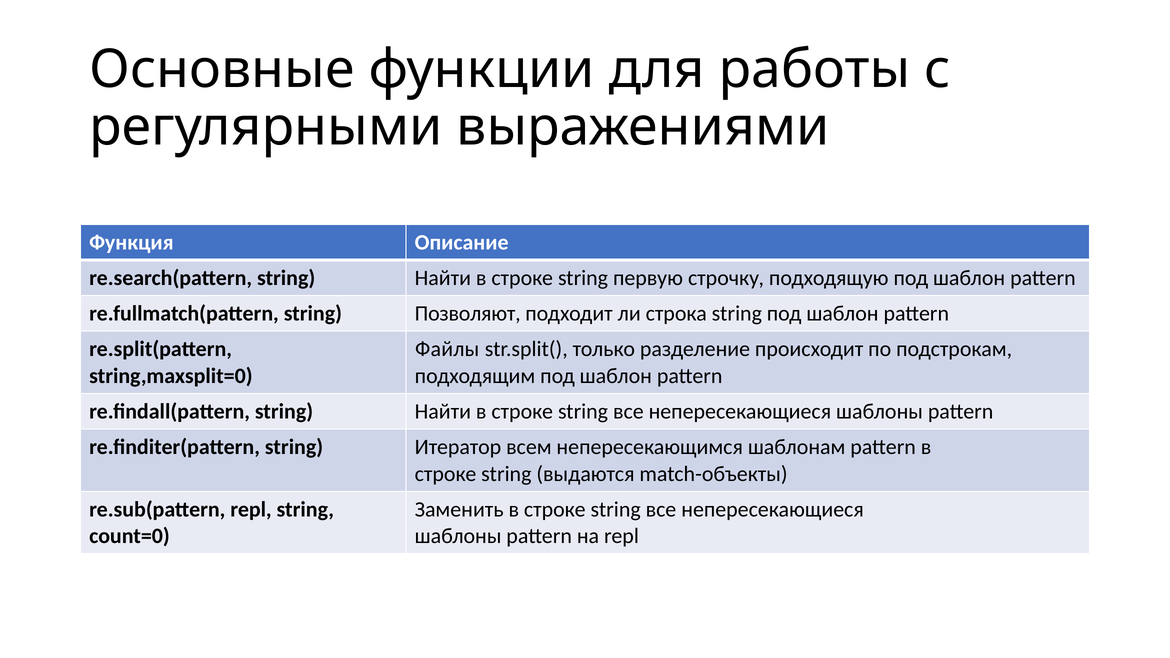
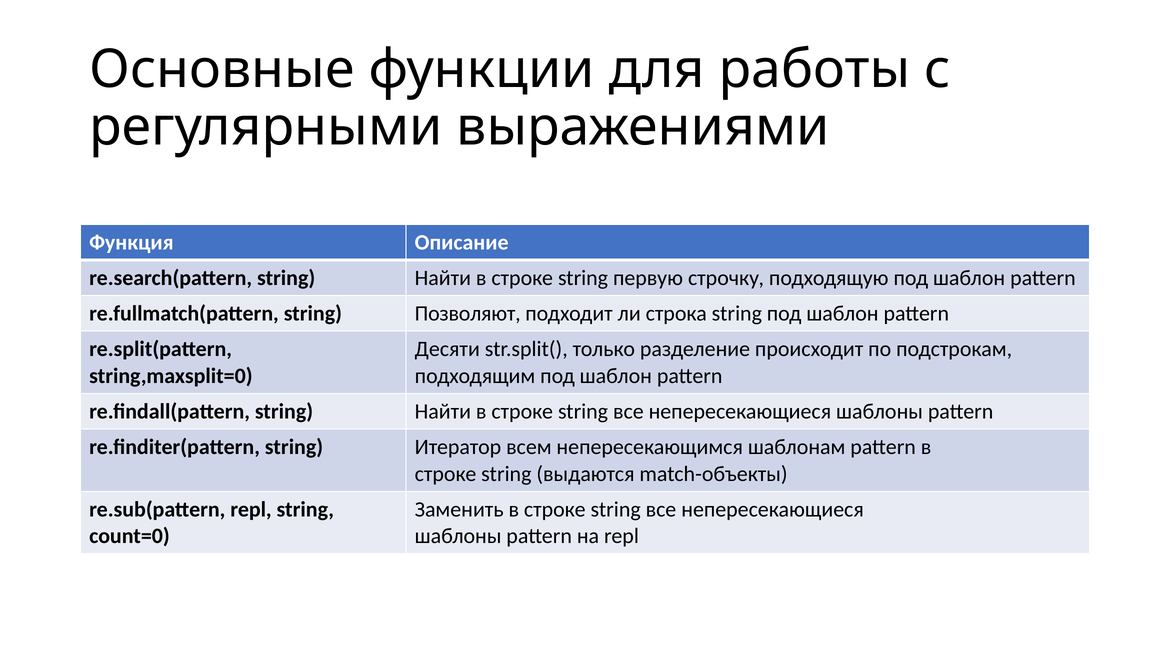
Файлы: Файлы -> Десяти (447, 349)
